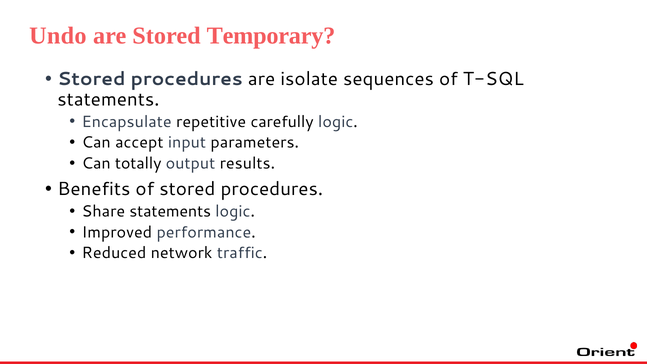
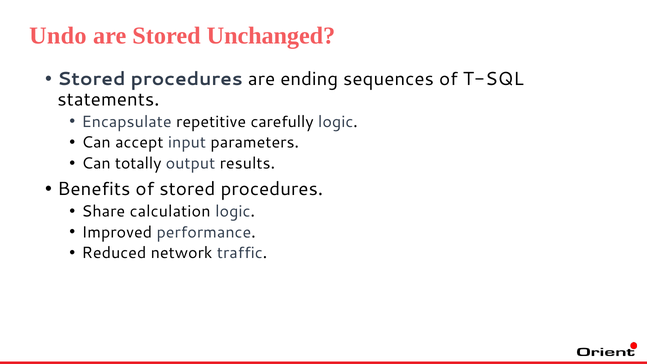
Temporary: Temporary -> Unchanged (271, 36)
isolate: isolate -> ending (309, 79)
Share statements: statements -> calculation (170, 211)
